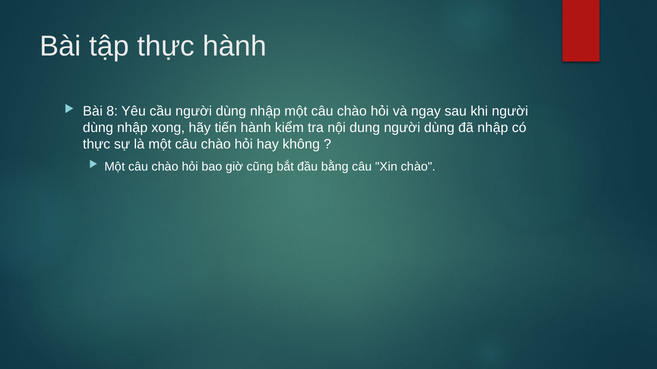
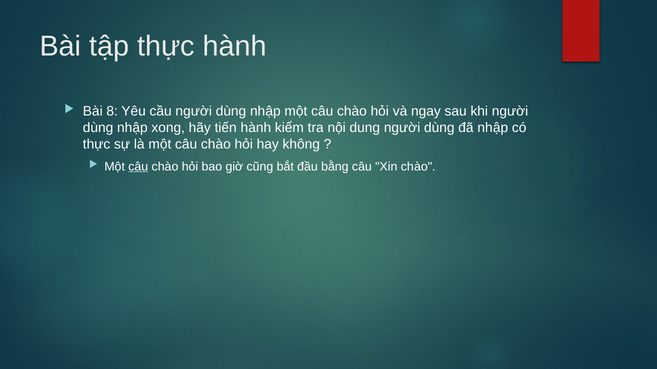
câu underline: none -> present (138, 167)
